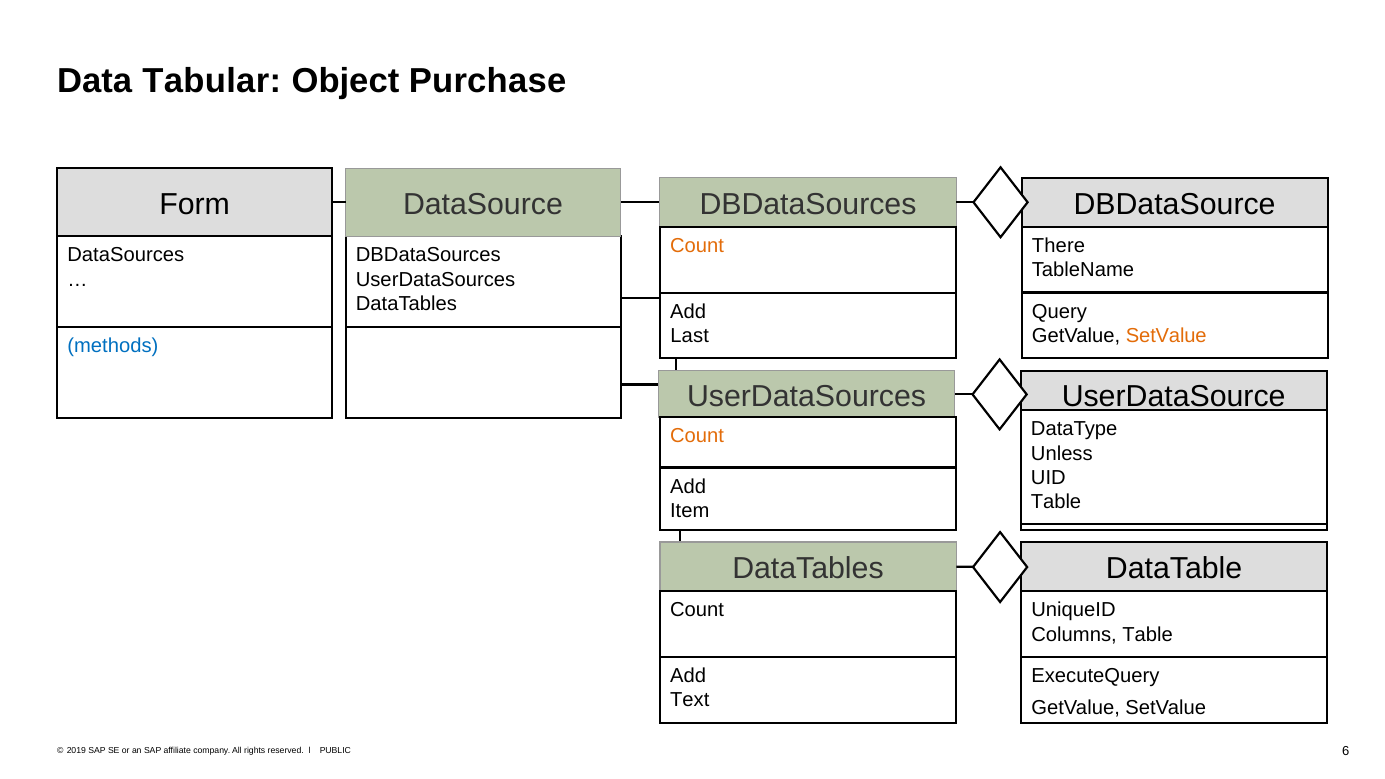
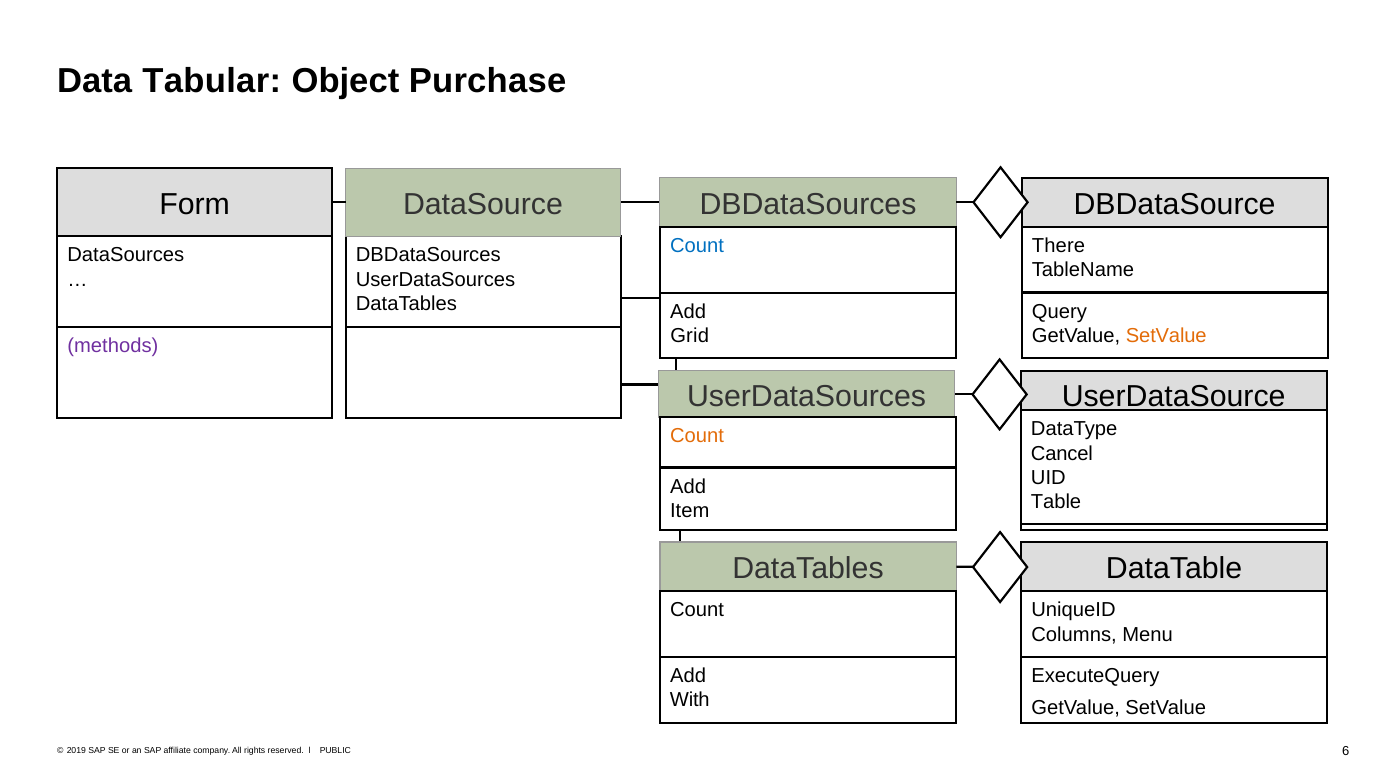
Count colour: orange -> blue (697, 246)
Last: Last -> Grid (690, 336)
methods colour: blue -> purple (113, 346)
Unless: Unless -> Cancel (1062, 453)
Columns Table: Table -> Menu (1148, 634)
Text: Text -> With (690, 700)
